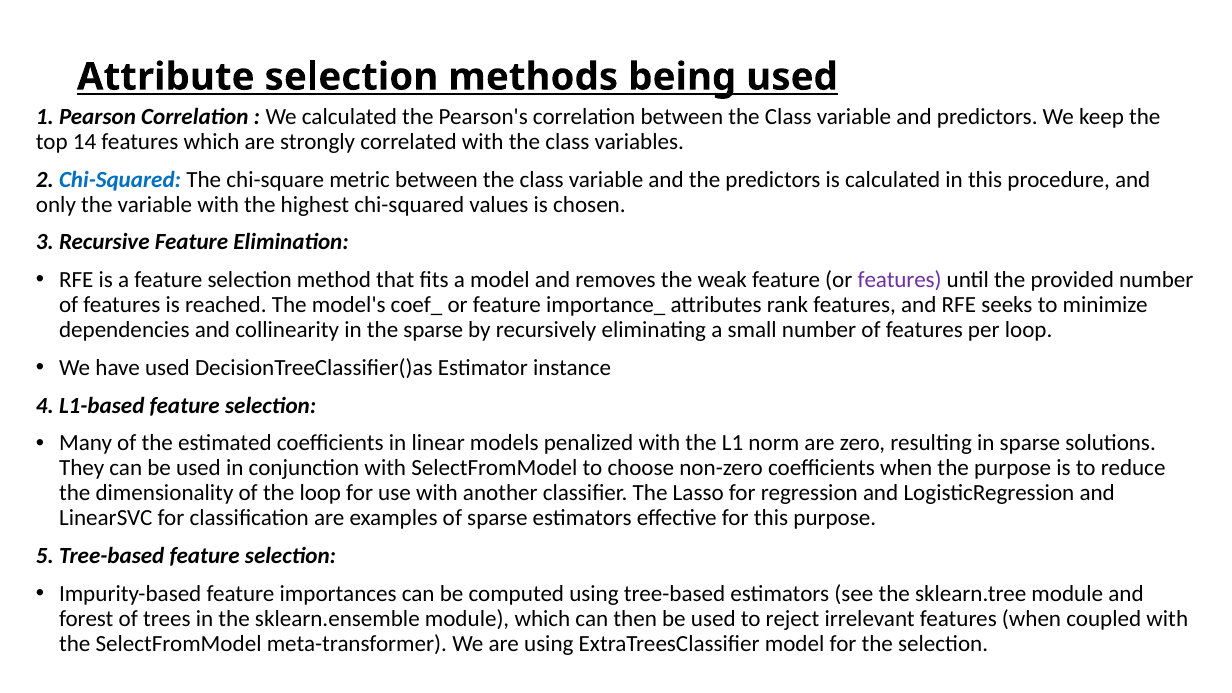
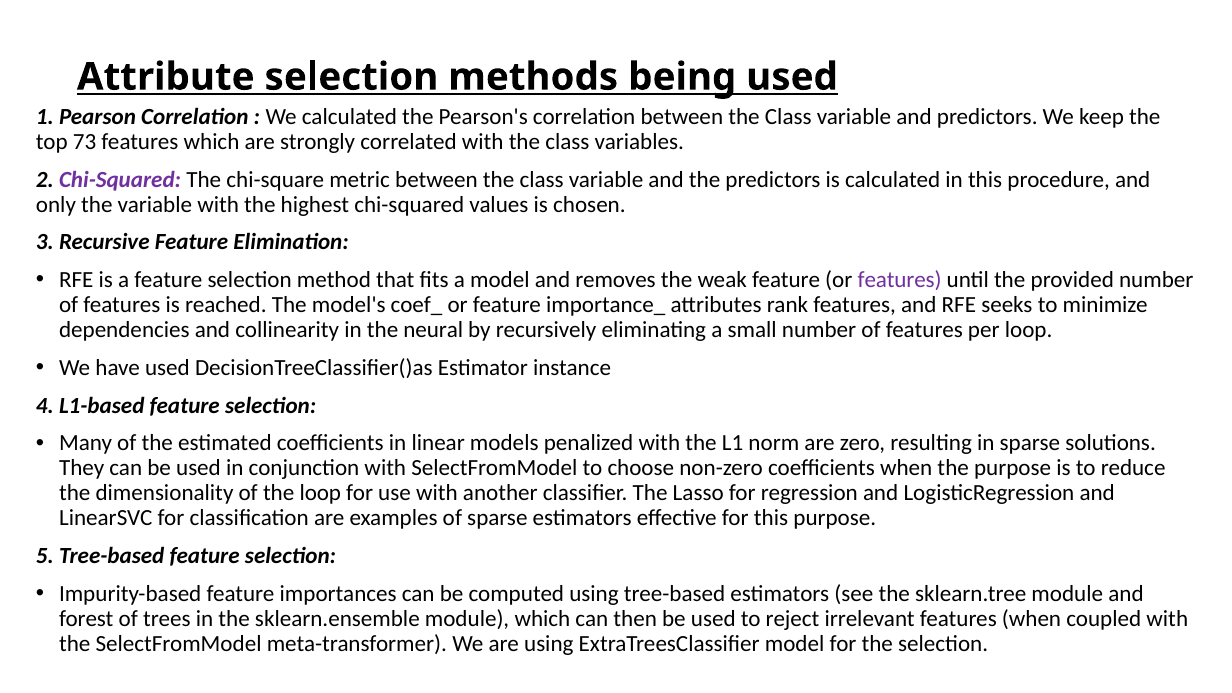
14: 14 -> 73 (85, 142)
Chi-Squared colour: blue -> purple (120, 179)
the sparse: sparse -> neural (433, 330)
